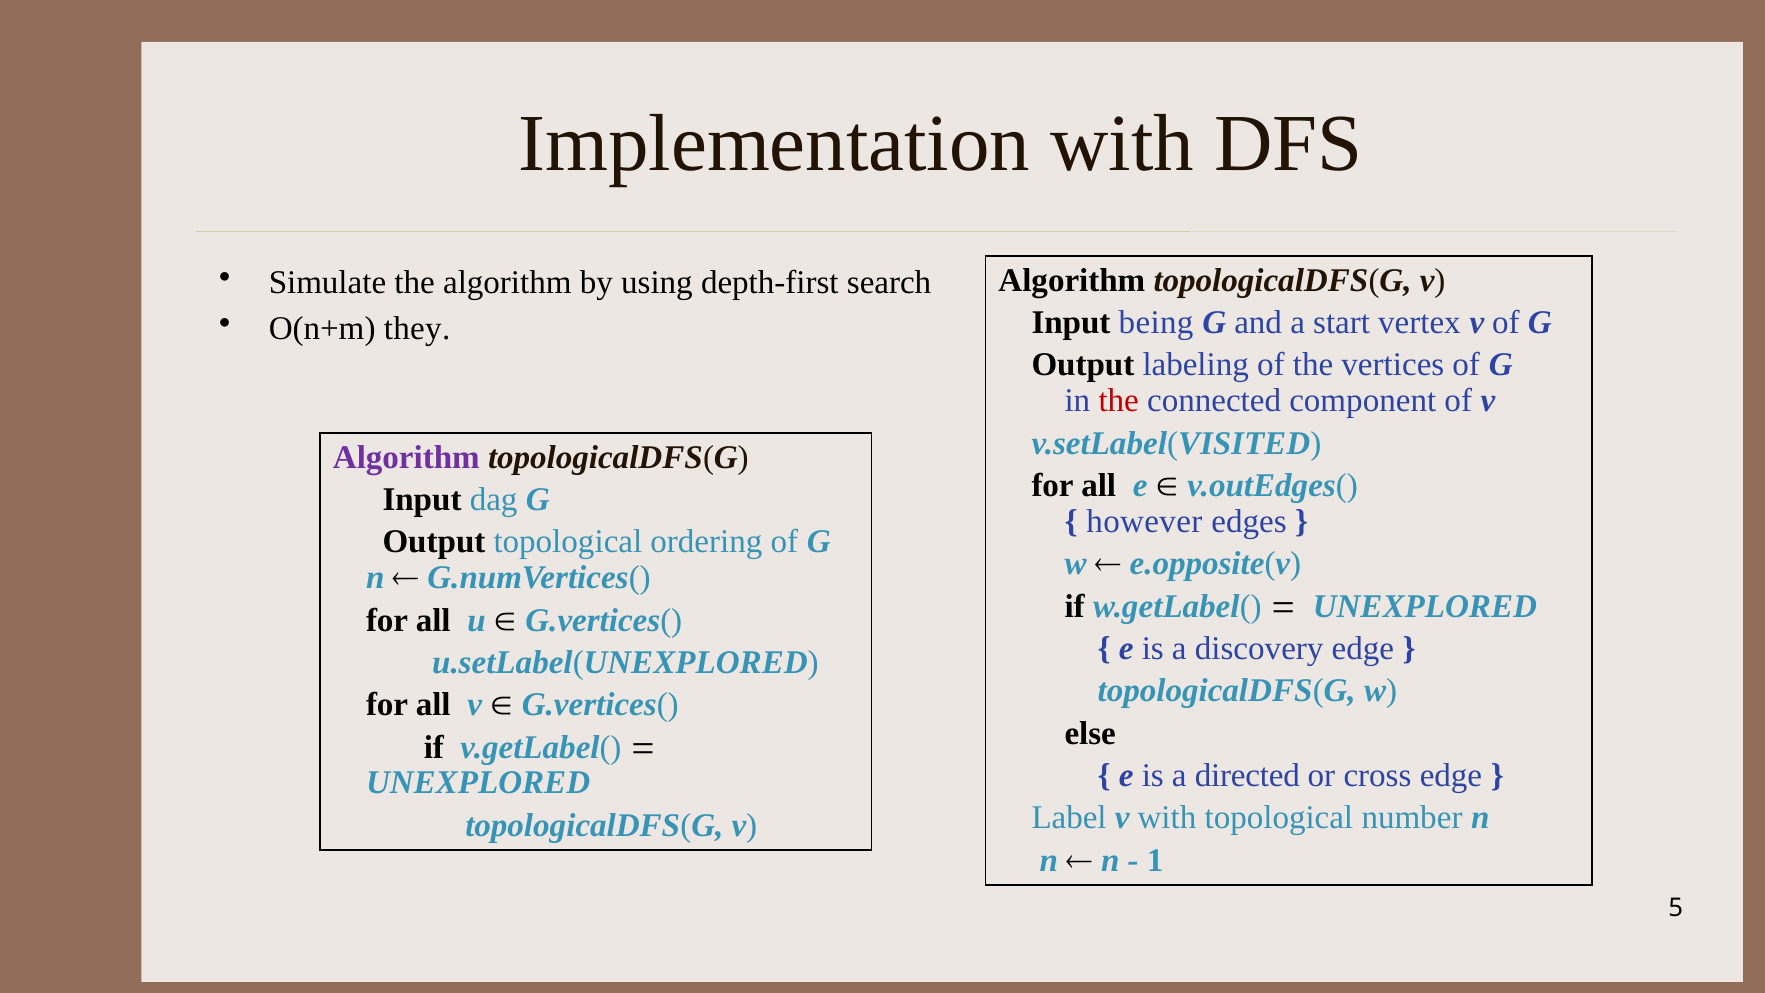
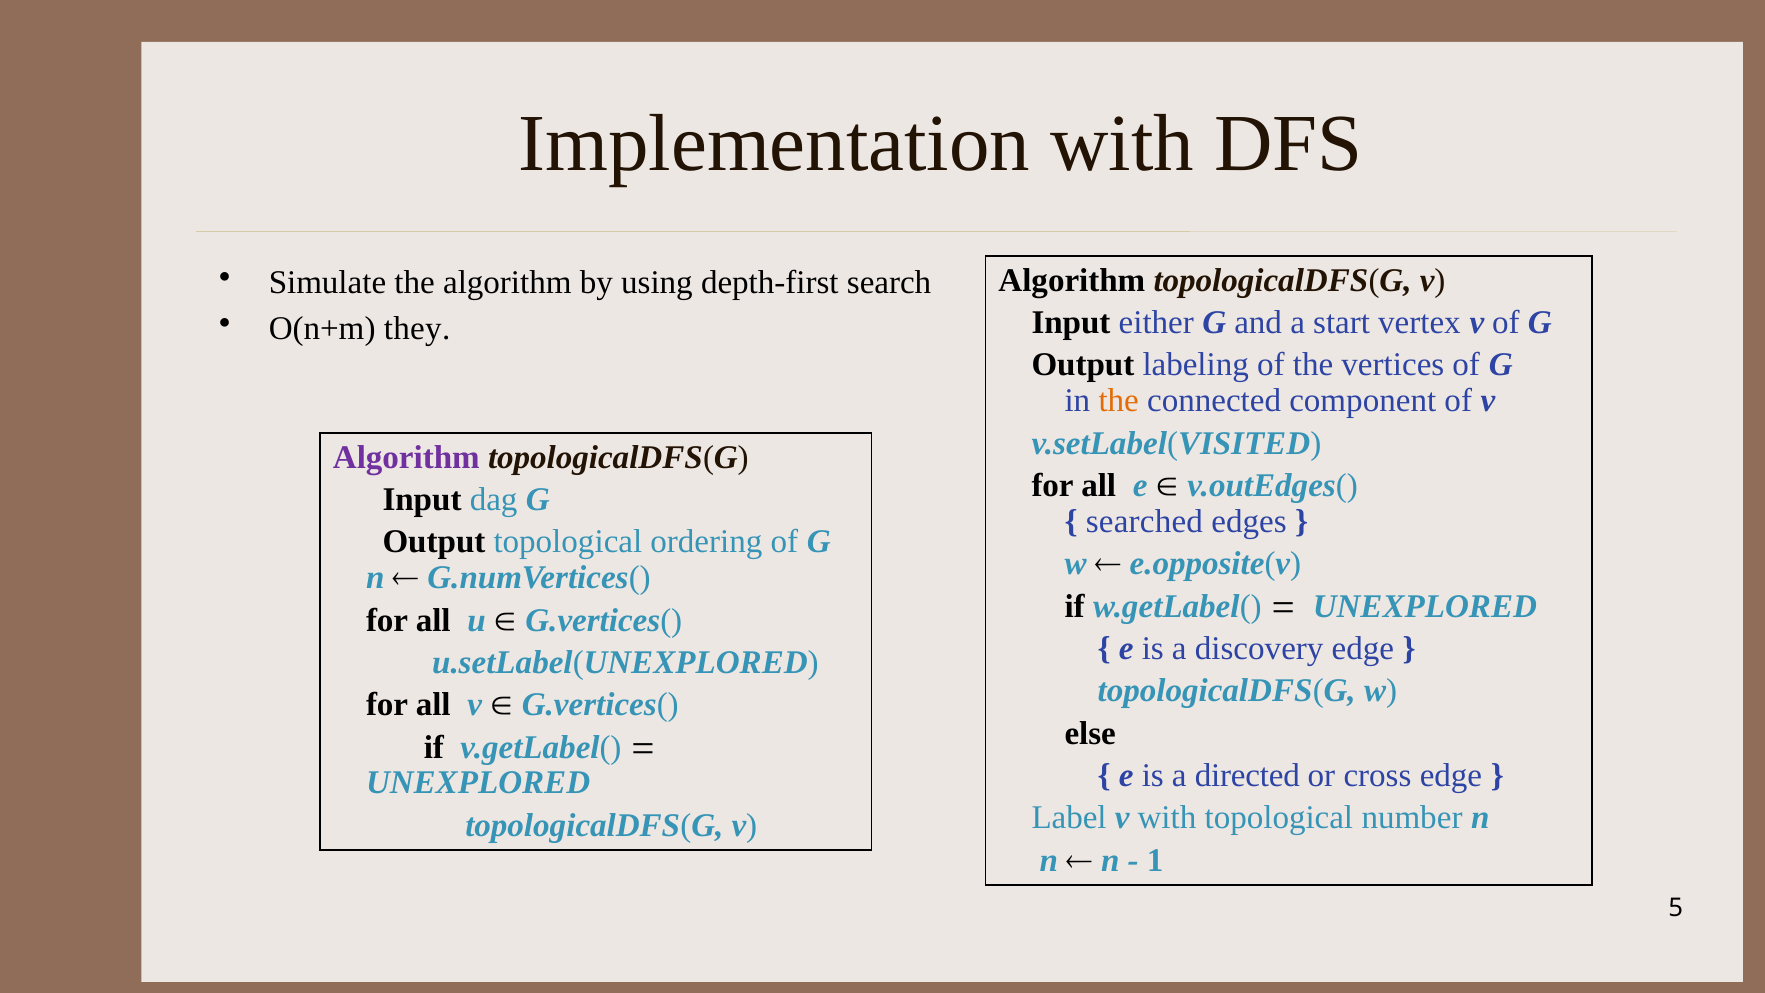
being: being -> either (1156, 323)
the colour: red -> orange (1119, 401)
however: however -> searched (1144, 521)
